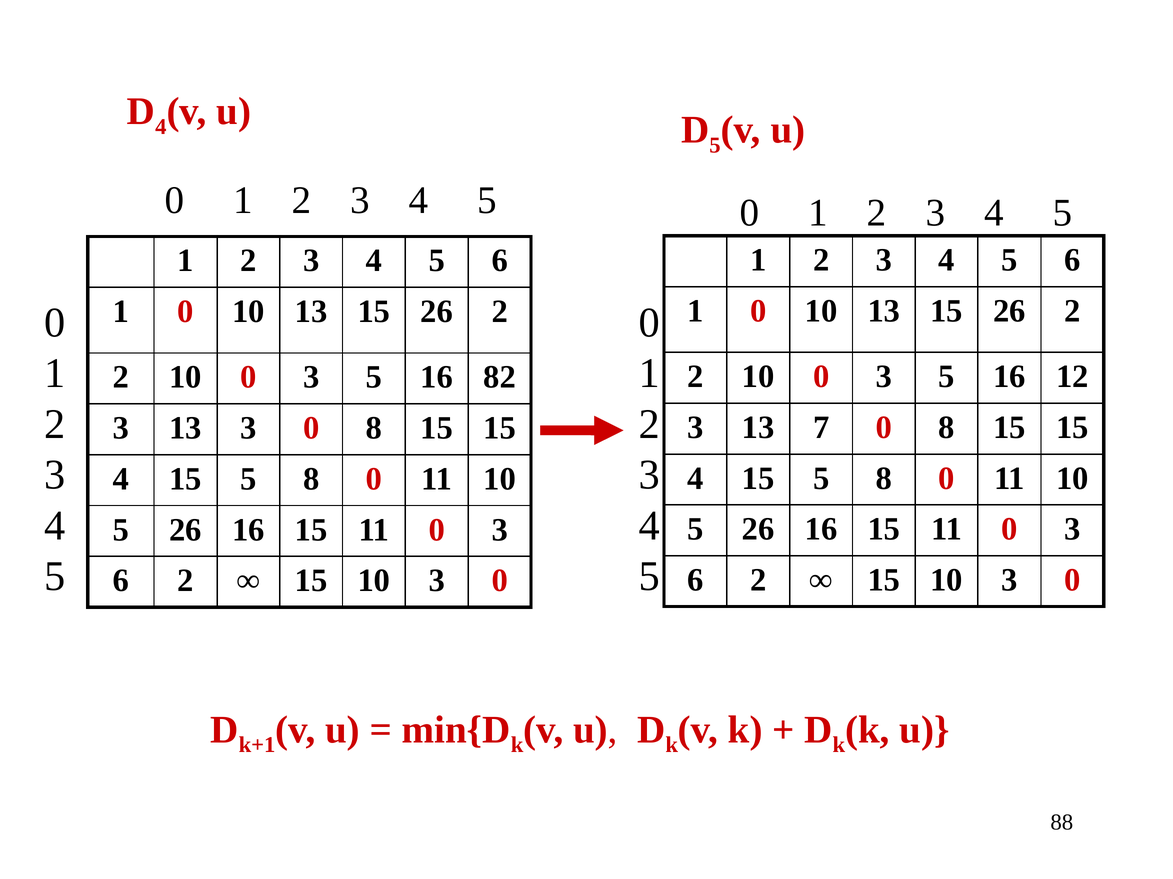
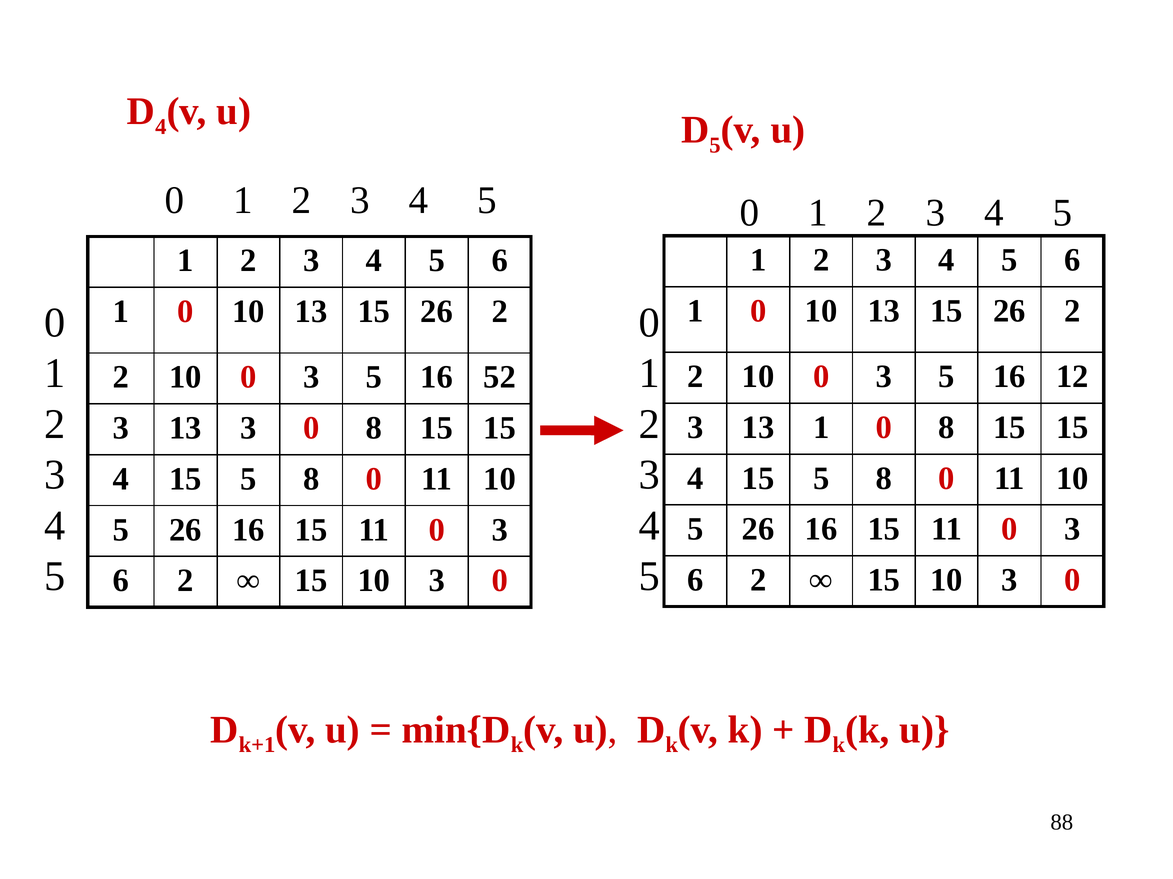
82: 82 -> 52 (500, 378)
13 7: 7 -> 1 (821, 428)
